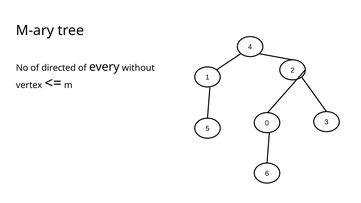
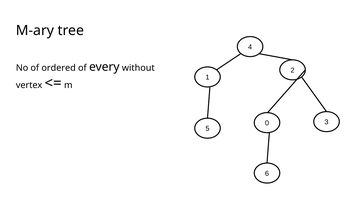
directed: directed -> ordered (59, 68)
